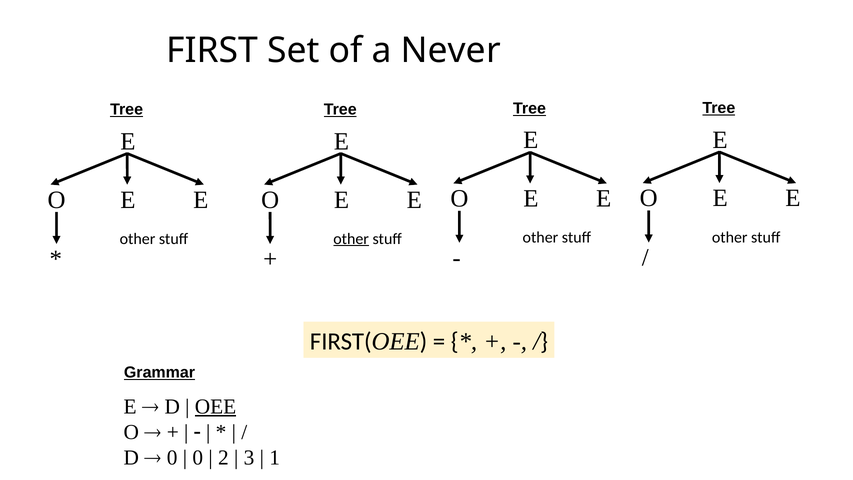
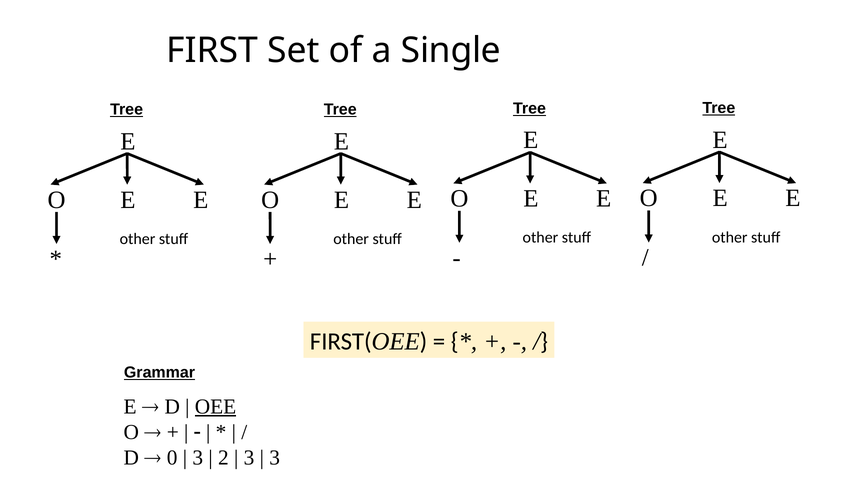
Never: Never -> Single (451, 50)
other underline: present -> none (351, 239)
0: 0 -> 3 (198, 458)
1: 1 -> 3 (275, 458)
